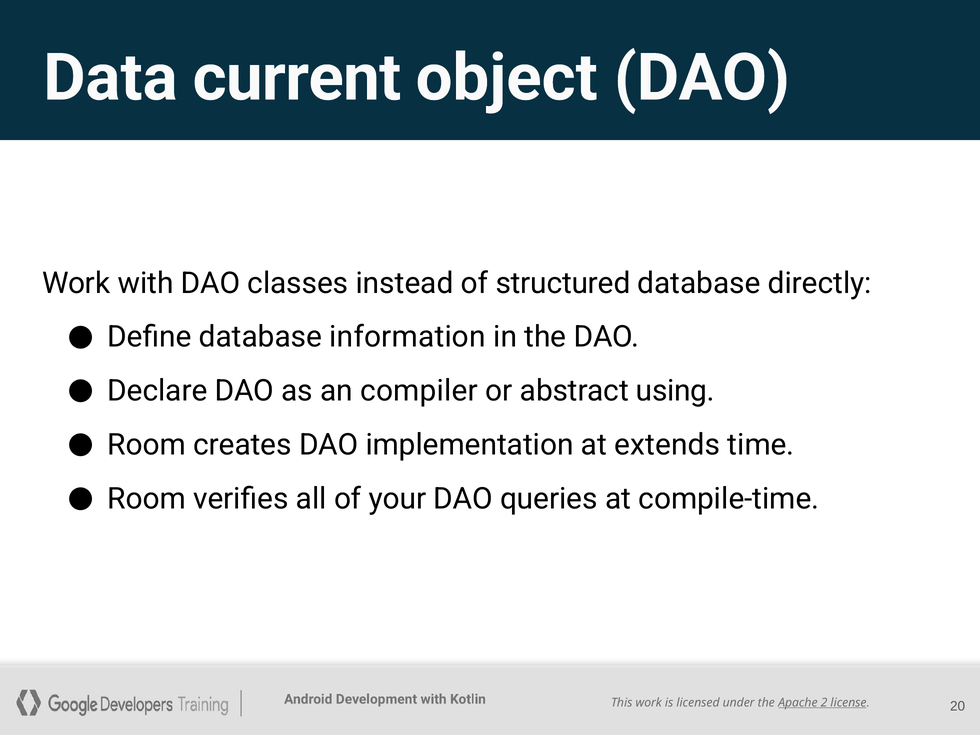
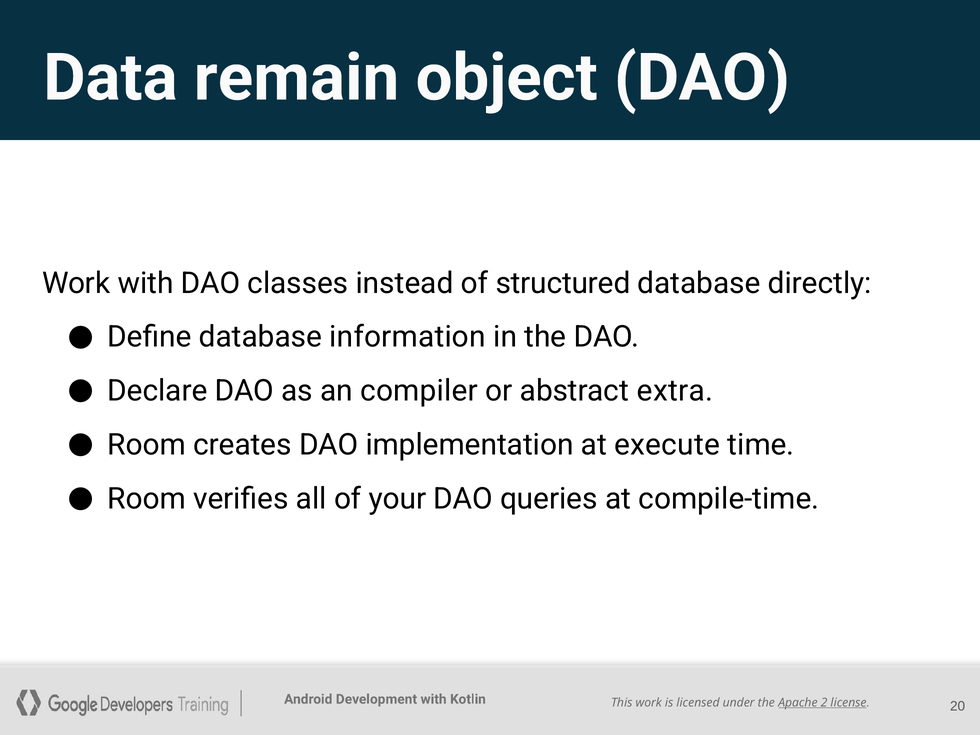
current: current -> remain (296, 78)
using: using -> extra (675, 391)
extends: extends -> execute (667, 445)
